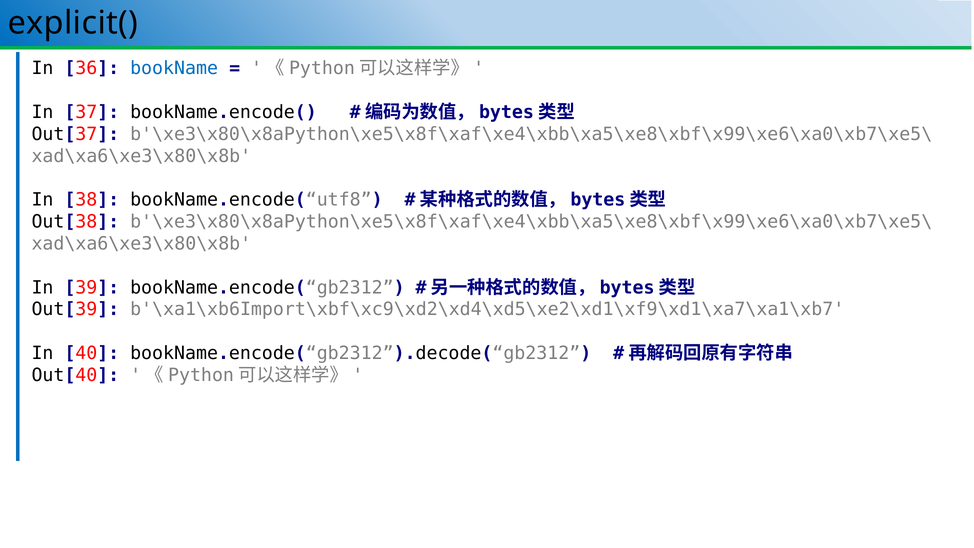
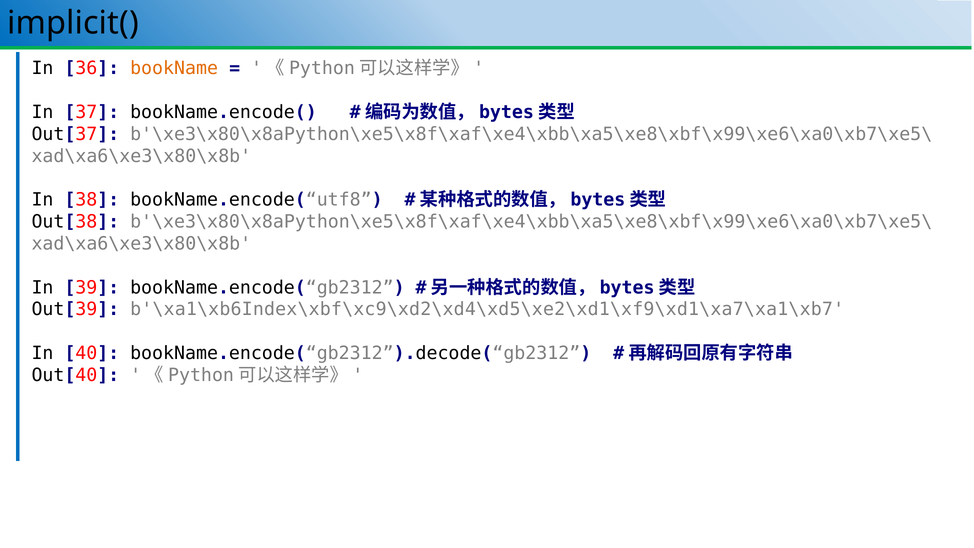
explicit(: explicit( -> implicit( (73, 23)
bookName colour: blue -> orange (174, 68)
b'\xa1\xb6Import\xbf\xc9\xd2\xd4\xd5\xe2\xd1\xf9\xd1\xa7\xa1\xb7: b'\xa1\xb6Import\xbf\xc9\xd2\xd4\xd5\xe2\xd1\xf9\xd1\xa7\xa1\xb7 -> b'\xa1\xb6Index\xbf\xc9\xd2\xd4\xd5\xe2\xd1\xf9\xd1\xa7\xa1\xb7 (487, 309)
